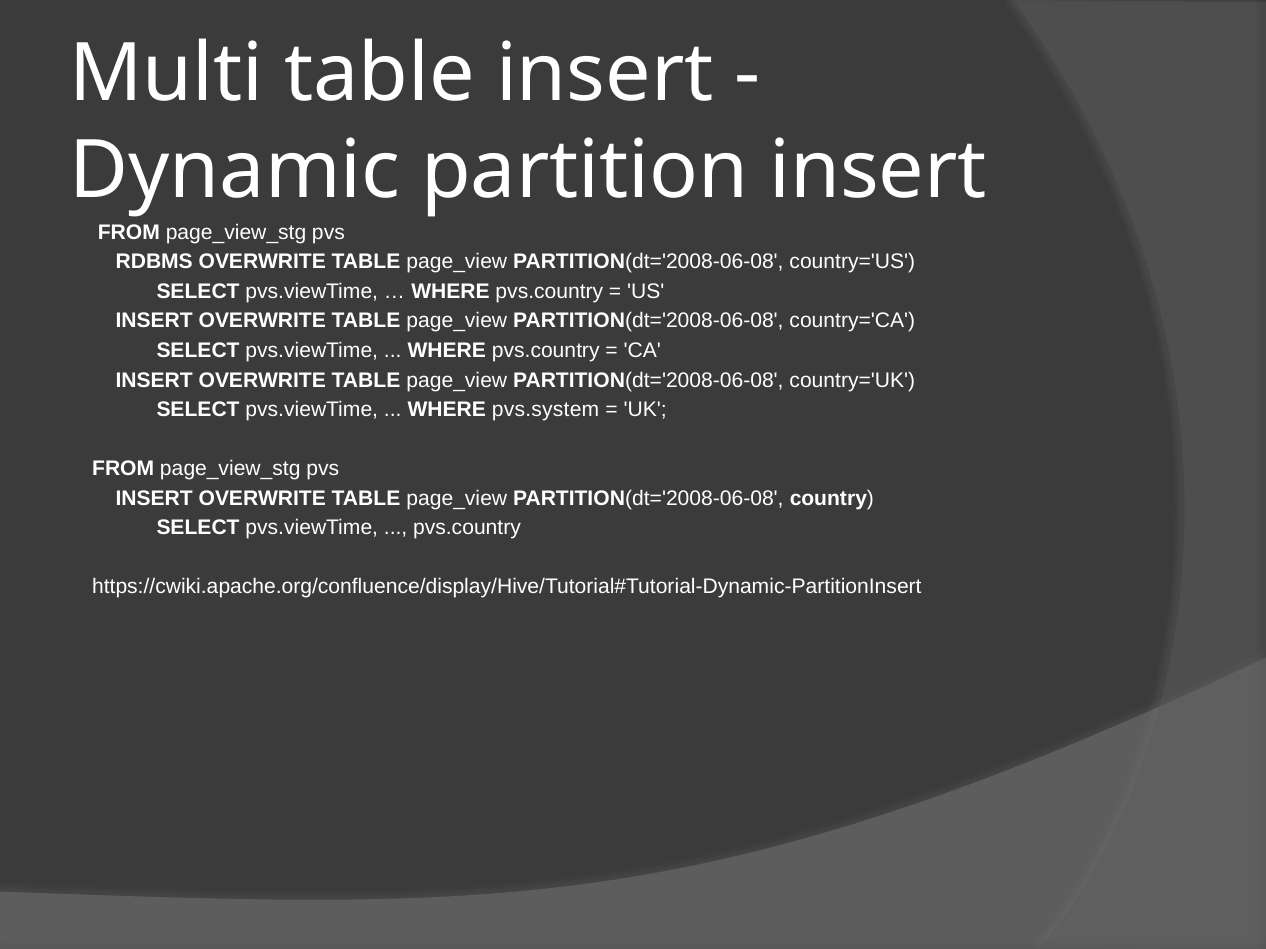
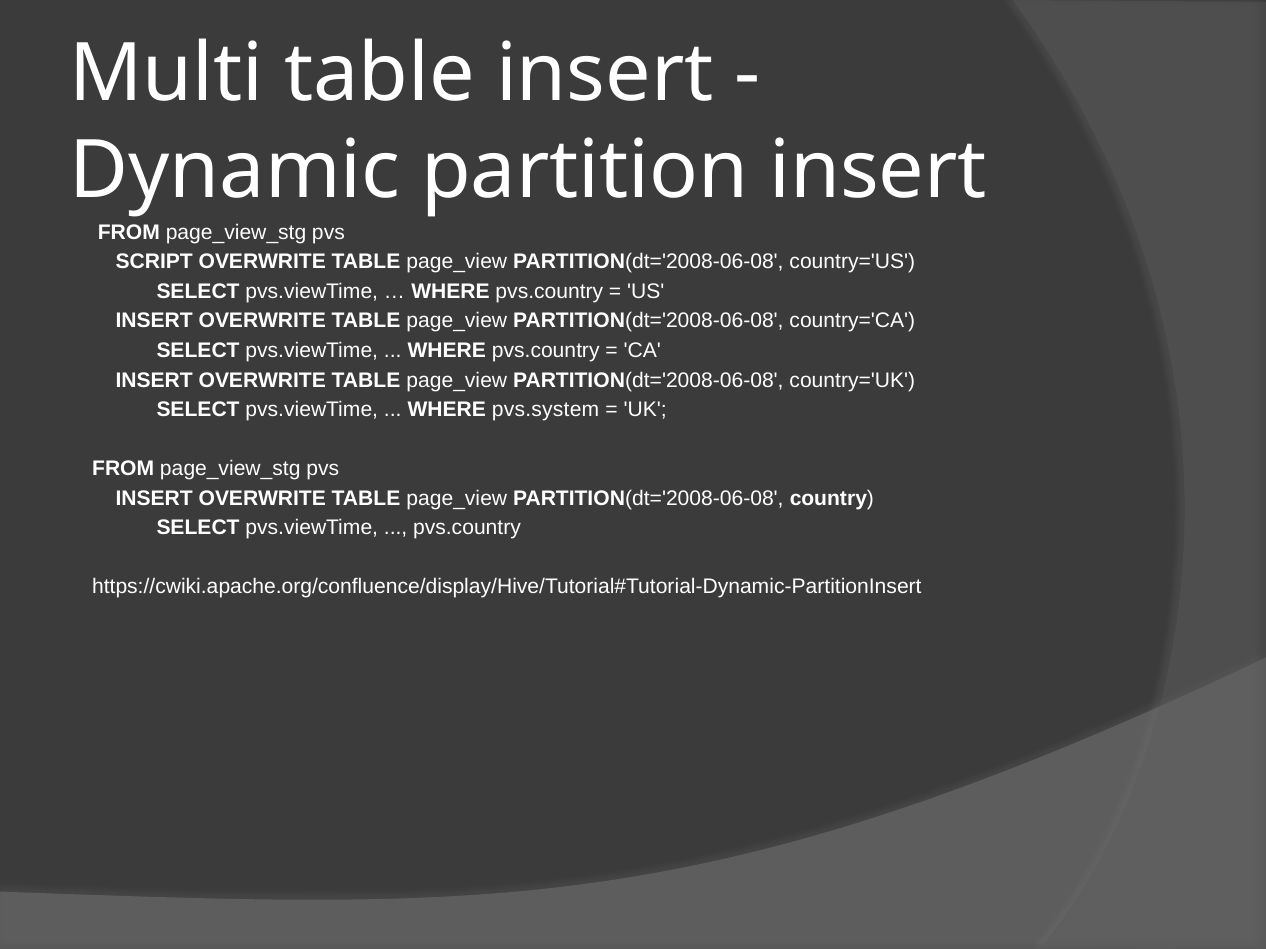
RDBMS: RDBMS -> SCRIPT (154, 262)
